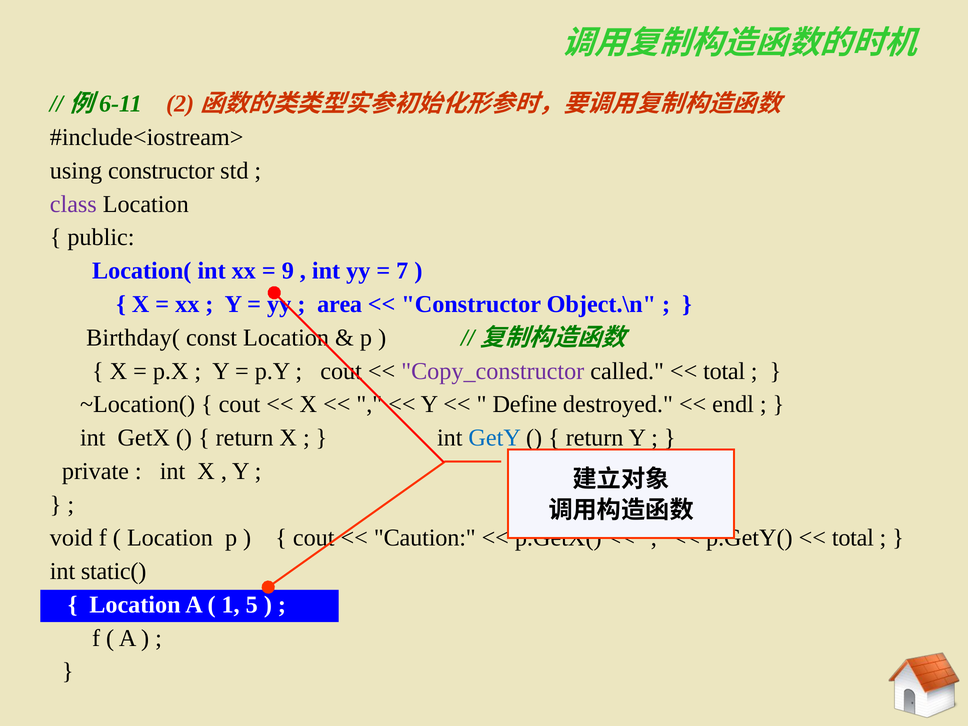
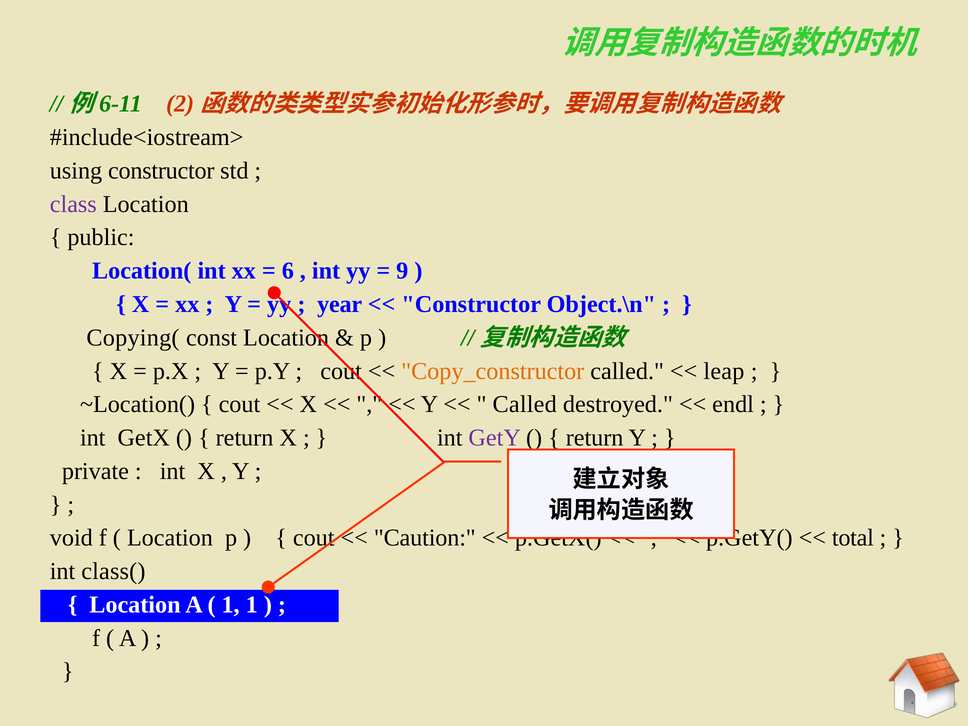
9: 9 -> 6 (288, 271)
7: 7 -> 9 (402, 271)
area: area -> year (340, 304)
Birthday(: Birthday( -> Copying( (133, 338)
Copy_constructor colour: purple -> orange (493, 371)
total: total -> leap (724, 371)
Define: Define -> Called (525, 404)
GetY colour: blue -> purple (495, 438)
static(: static( -> class( (113, 571)
1 5: 5 -> 1 (252, 605)
